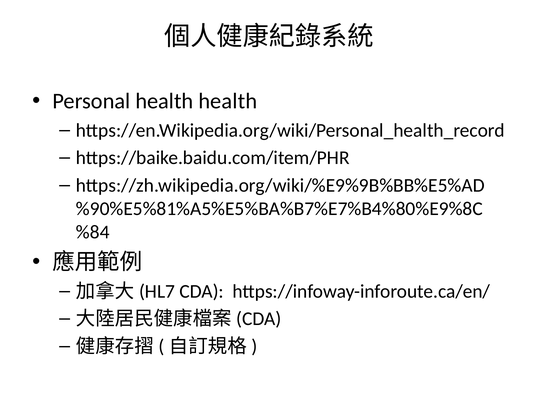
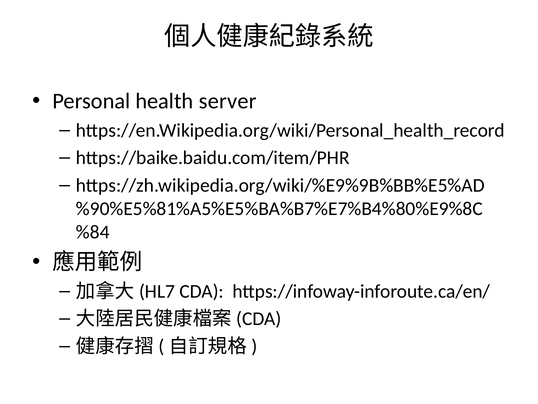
health health: health -> server (228, 101)
